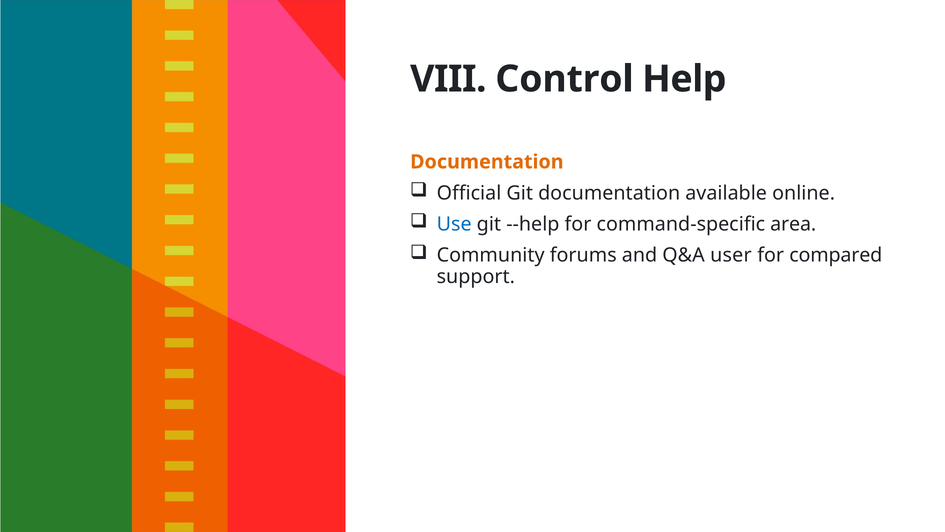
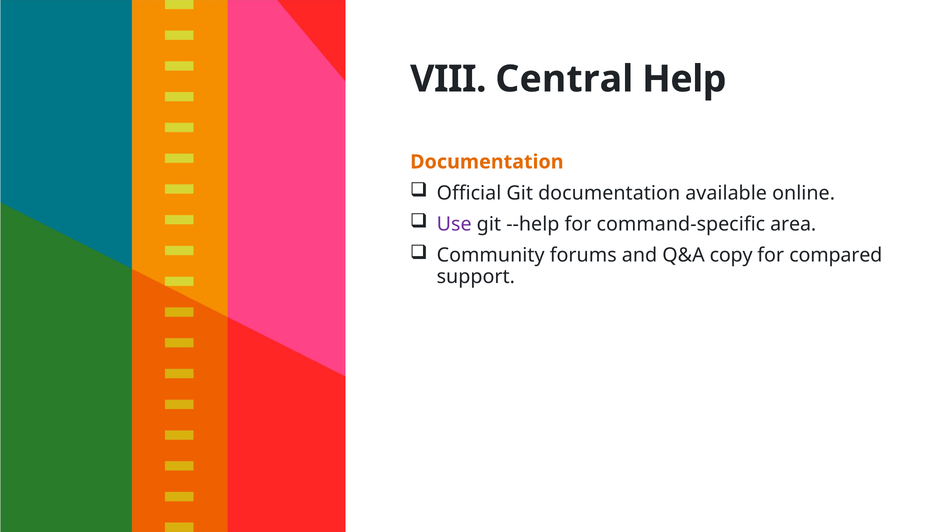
Control: Control -> Central (564, 79)
Use colour: blue -> purple (454, 224)
user: user -> copy (731, 255)
